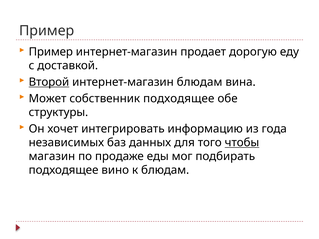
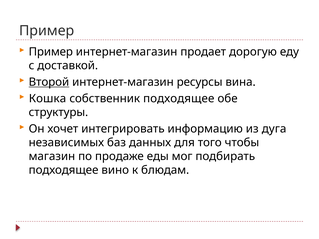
интернет-магазин блюдам: блюдам -> ресурсы (200, 82)
Может: Может -> Кошка (48, 99)
года: года -> дуга (274, 129)
чтобы underline: present -> none (242, 143)
